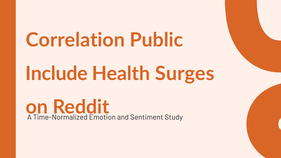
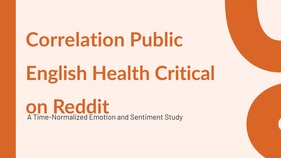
Include: Include -> English (56, 74)
Surges: Surges -> Critical (185, 74)
